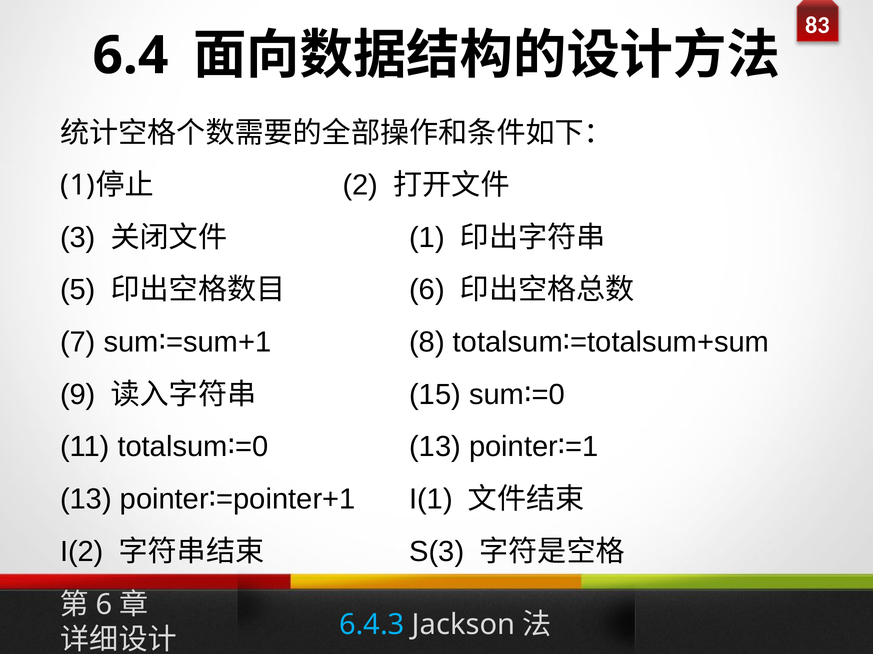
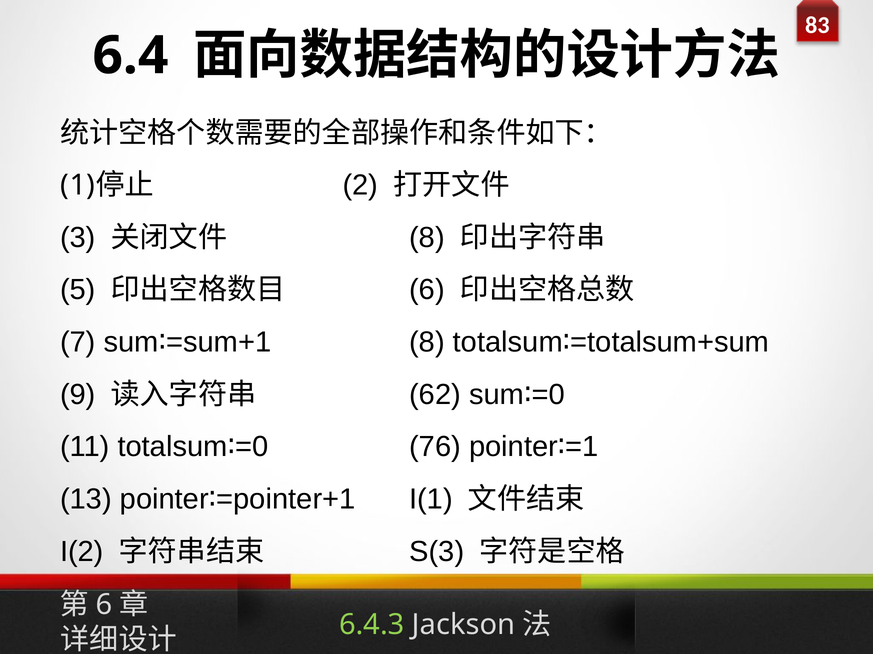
1: 1 -> 8 (427, 238)
15: 15 -> 62 (435, 395)
13: 13 -> 76 (435, 447)
6.4.3 colour: light blue -> light green (372, 625)
